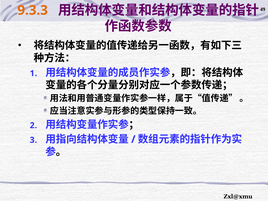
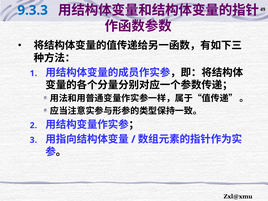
9.3.3 colour: orange -> blue (33, 10)
